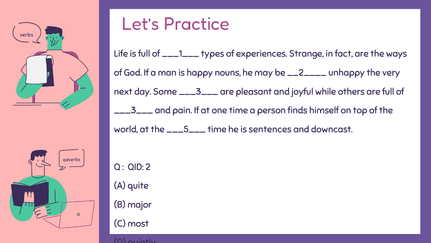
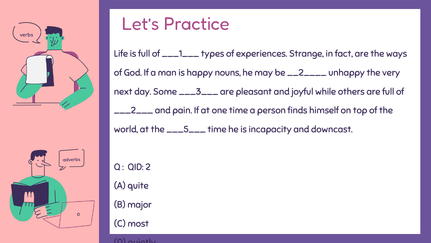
___3___: ___3___ -> ___2___ (133, 110)
sentences: sentences -> incapacity (270, 129)
